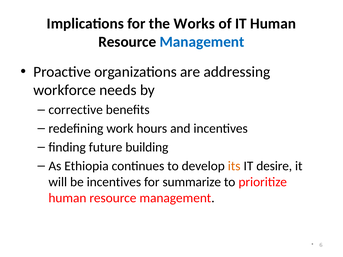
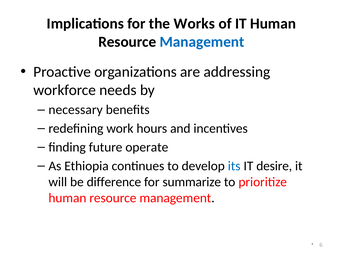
corrective: corrective -> necessary (76, 110)
building: building -> operate (147, 147)
its colour: orange -> blue (234, 166)
be incentives: incentives -> difference (114, 182)
